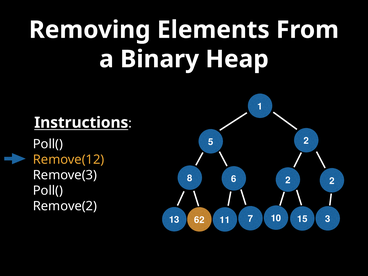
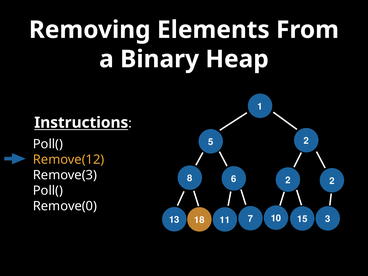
Remove(2: Remove(2 -> Remove(0 (65, 206)
62: 62 -> 18 (199, 220)
